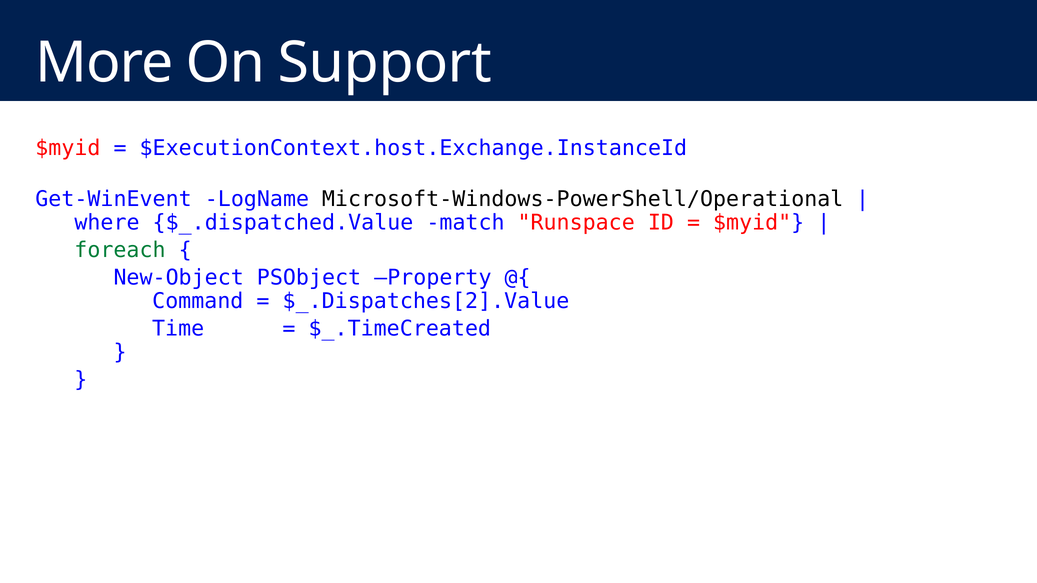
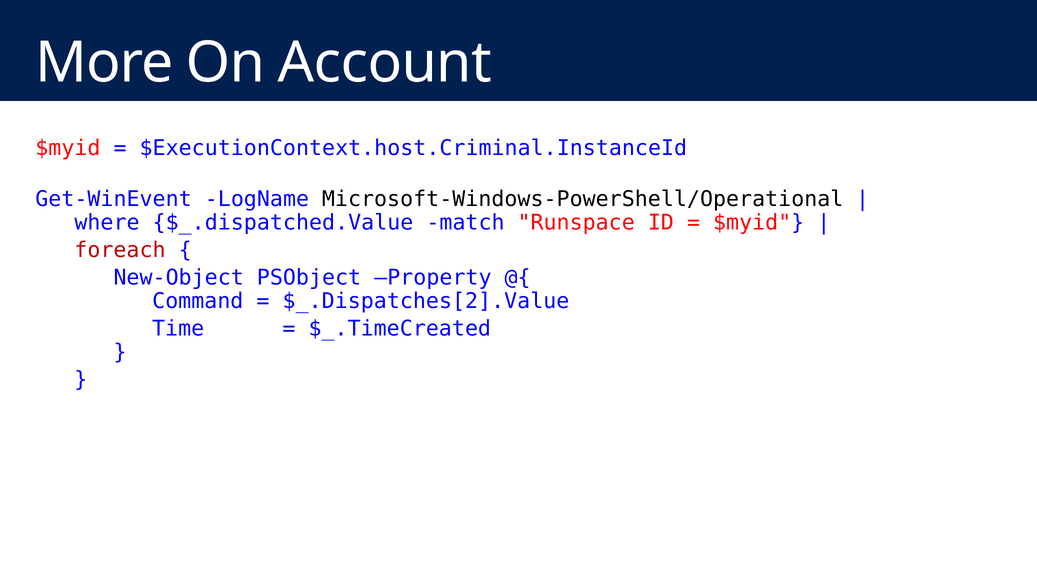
Support: Support -> Account (385, 63)
$ExecutionContext.host.Exchange.InstanceId: $ExecutionContext.host.Exchange.InstanceId -> $ExecutionContext.host.Criminal.InstanceId (413, 148)
foreach colour: green -> red (120, 250)
